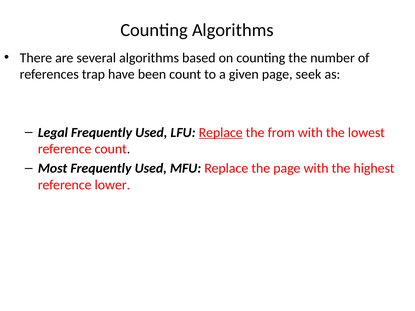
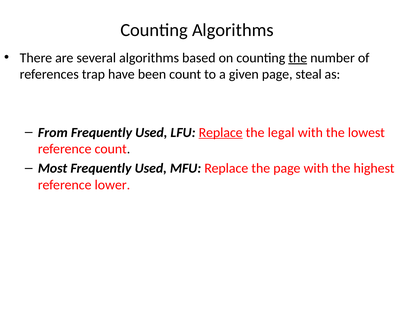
the underline: none -> present (298, 58)
seek: seek -> steal (309, 74)
Legal: Legal -> From (53, 133)
from: from -> legal (281, 133)
